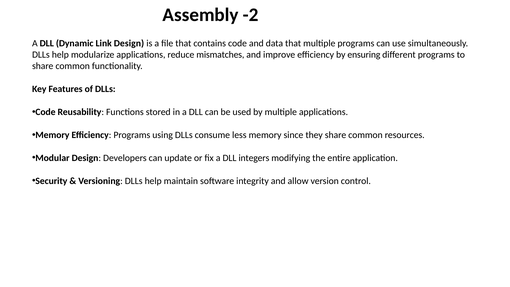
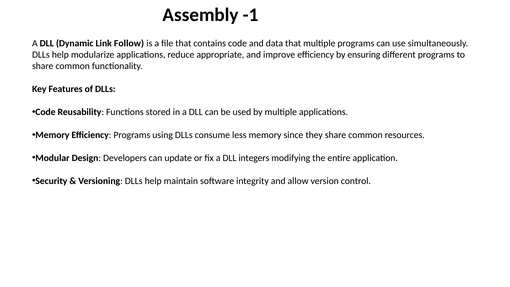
-2: -2 -> -1 (251, 15)
Link Design: Design -> Follow (129, 43)
mismatches: mismatches -> appropriate (220, 55)
